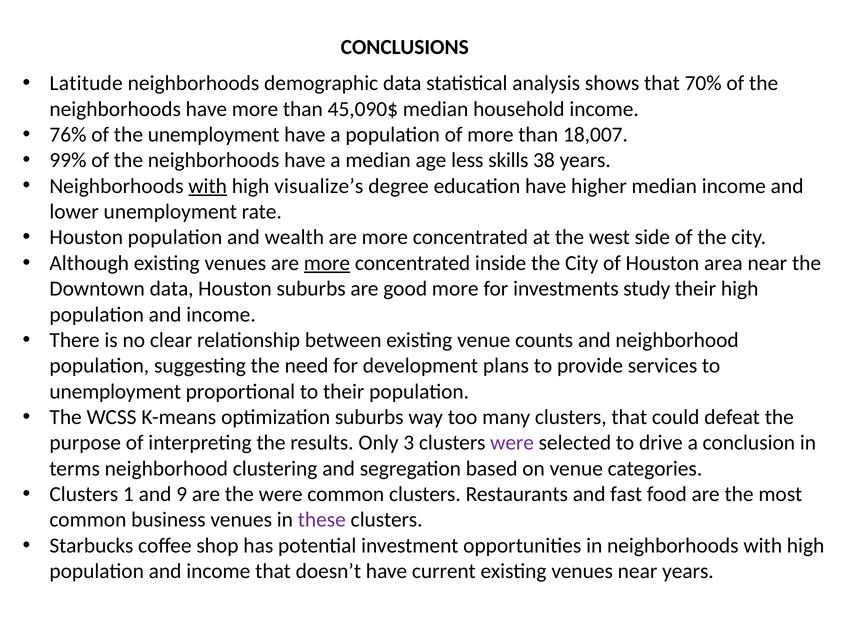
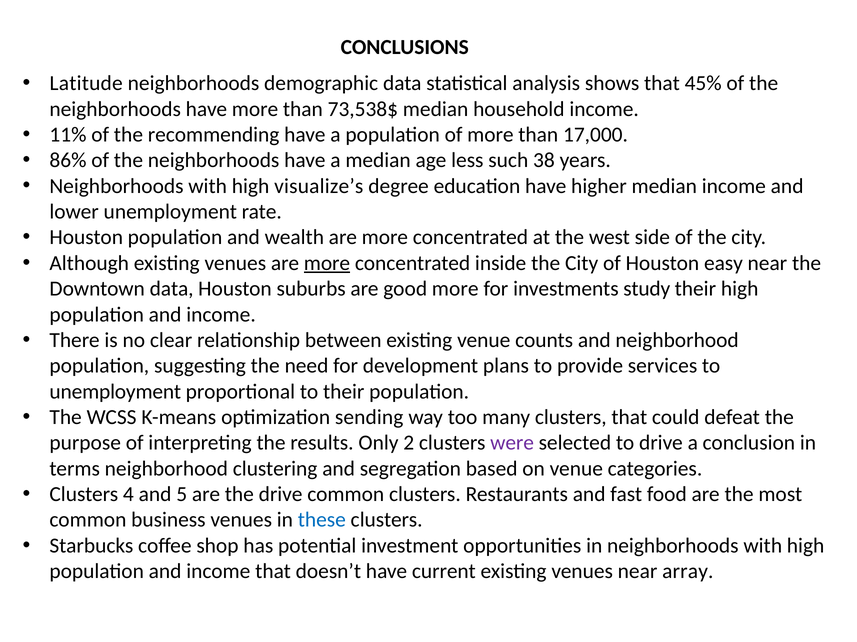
70%: 70% -> 45% (703, 83)
45,090$: 45,090$ -> 73,538$ (363, 109)
76%: 76% -> 11% (68, 135)
the unemployment: unemployment -> recommending (214, 135)
18,007: 18,007 -> 17,000 (596, 135)
99%: 99% -> 86% (68, 161)
skills: skills -> such (508, 161)
with underline: present -> none (208, 186)
area: area -> easy (723, 263)
optimization suburbs: suburbs -> sending (369, 418)
3: 3 -> 2 (409, 443)
1: 1 -> 4 (128, 495)
9: 9 -> 5 (182, 495)
the were: were -> drive (281, 495)
these colour: purple -> blue (322, 521)
near years: years -> array (688, 572)
